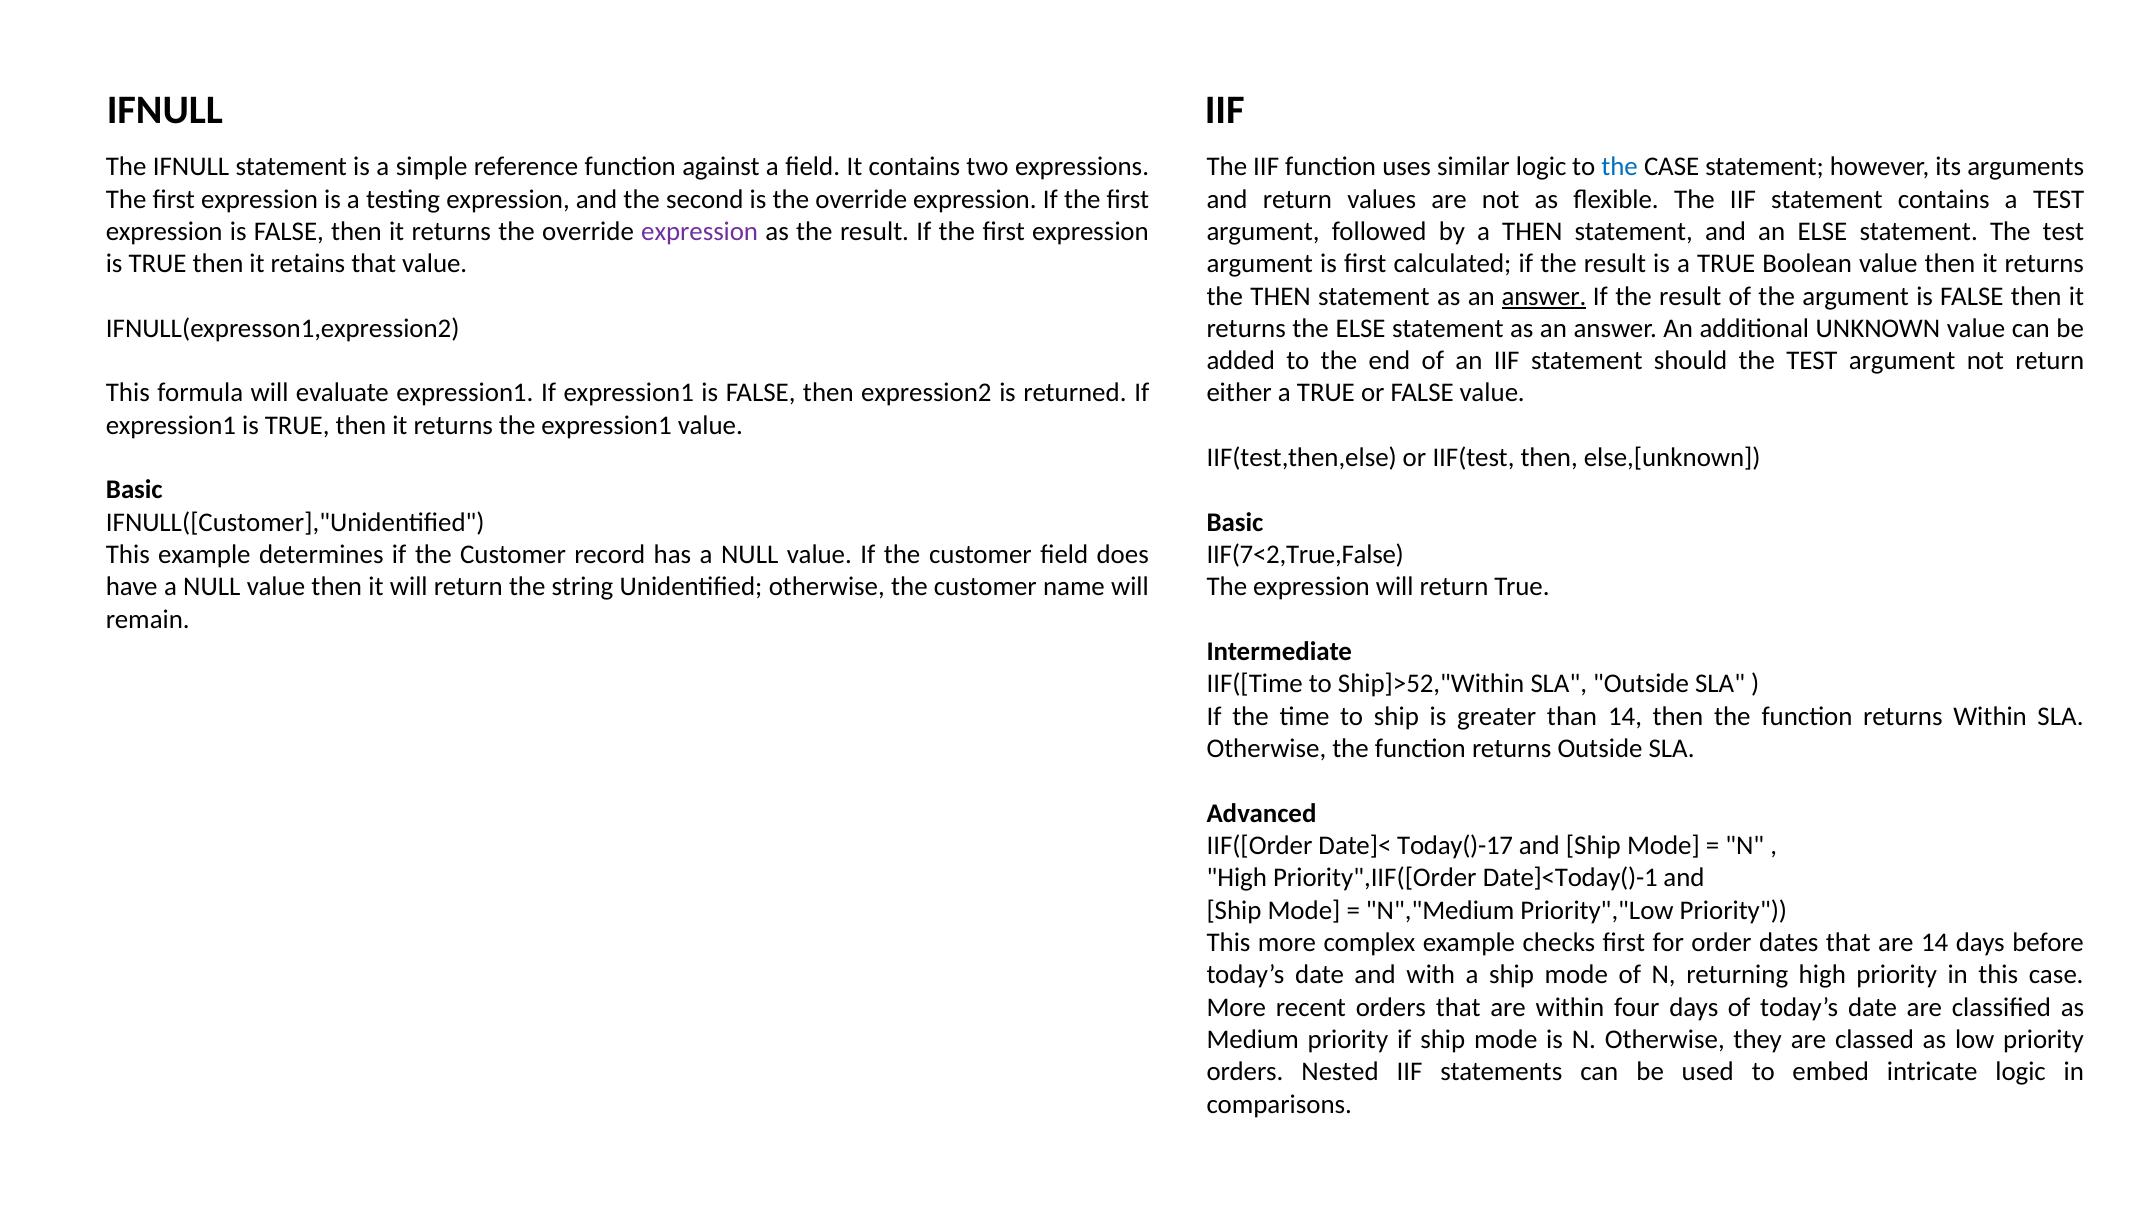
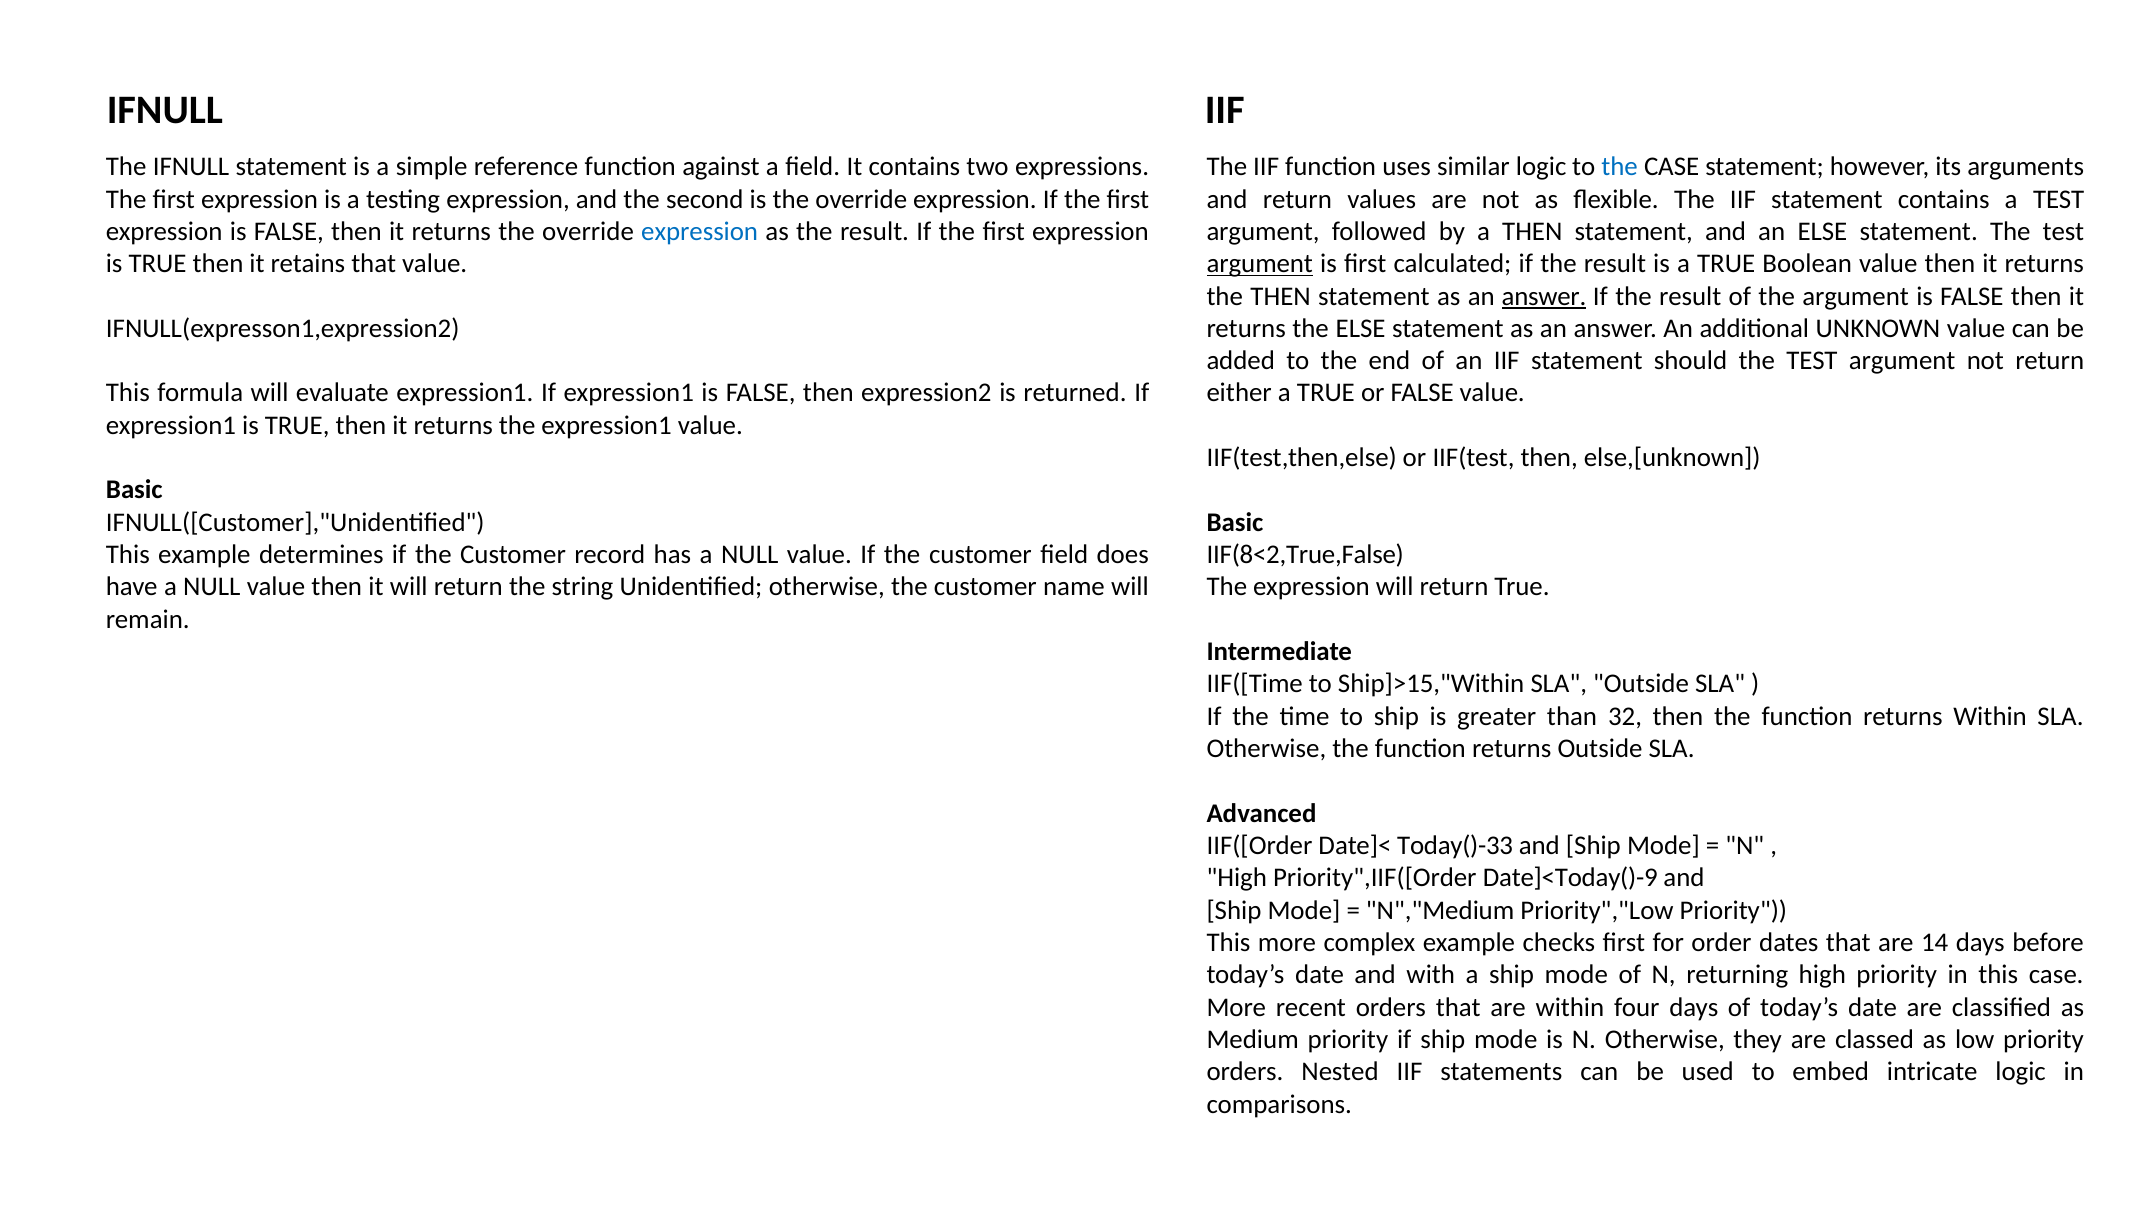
expression colour: purple -> blue (700, 231)
argument underline: none -> present (1260, 264)
IIF(7<2,True,False: IIF(7<2,True,False -> IIF(8<2,True,False (1305, 555)
Ship]>52,"Within: Ship]>52,"Within -> Ship]>15,"Within (1431, 684)
than 14: 14 -> 32 (1625, 716)
Today()-17: Today()-17 -> Today()-33 (1455, 845)
Date]<Today()-1: Date]<Today()-1 -> Date]<Today()-9 (1570, 878)
